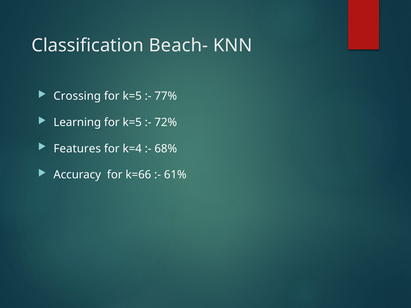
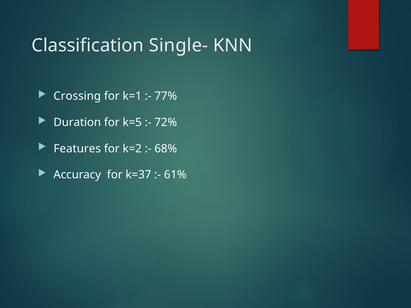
Beach-: Beach- -> Single- (178, 45)
k=5: k=5 -> k=1 (132, 96)
Learning: Learning -> Duration (77, 122)
k=4: k=4 -> k=2 (132, 149)
k=66: k=66 -> k=37 (138, 175)
